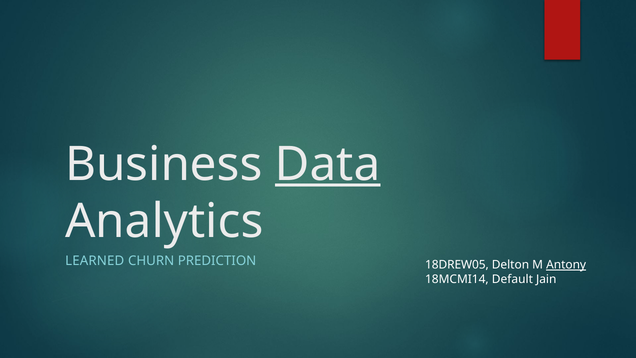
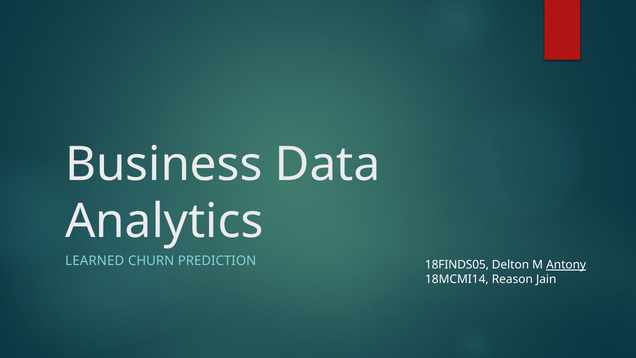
Data underline: present -> none (328, 164)
18DREW05: 18DREW05 -> 18FINDS05 (457, 265)
Default: Default -> Reason (512, 279)
